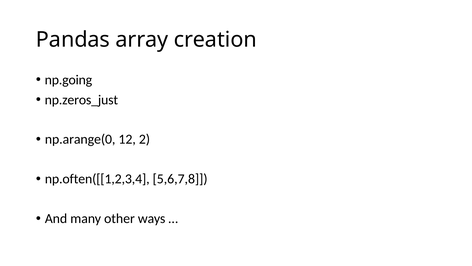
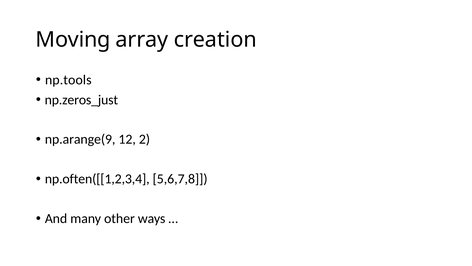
Pandas: Pandas -> Moving (73, 40)
np.going: np.going -> np.tools (68, 80)
np.arange(0: np.arange(0 -> np.arange(9 (80, 139)
